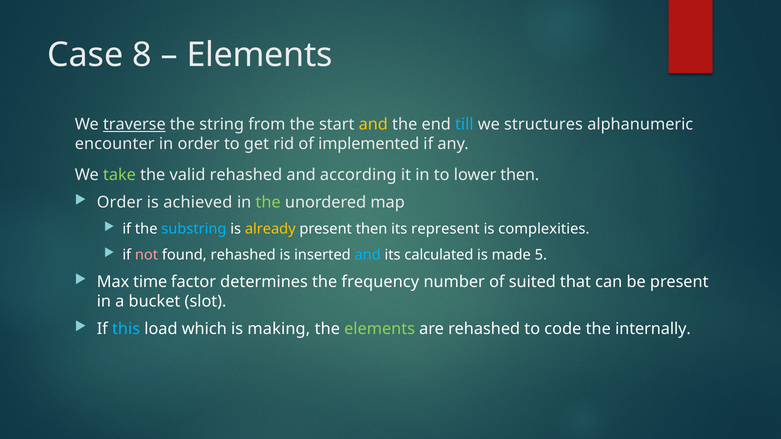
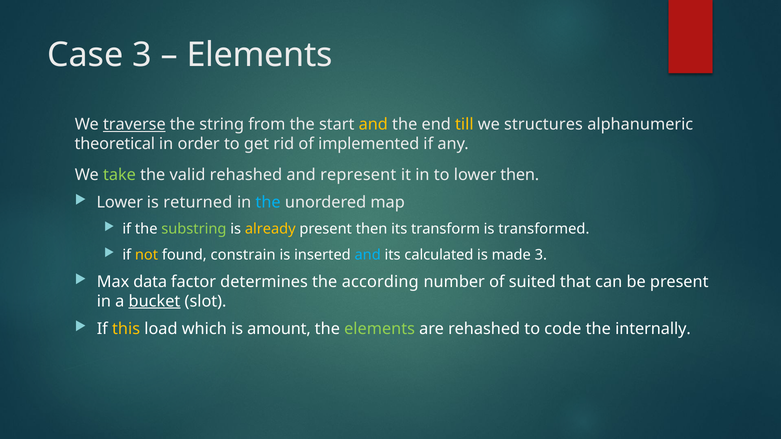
Case 8: 8 -> 3 (142, 55)
till colour: light blue -> yellow (464, 124)
encounter: encounter -> theoretical (115, 144)
according: according -> represent (358, 175)
Order: Order -> Lower (120, 203)
achieved: achieved -> returned (198, 203)
the colour: light green -> light blue (268, 203)
substring colour: light blue -> light green (194, 229)
represent: represent -> transform (445, 229)
complexities: complexities -> transformed (544, 229)
not colour: pink -> yellow (147, 255)
found rehashed: rehashed -> constrain (243, 255)
made 5: 5 -> 3 (541, 255)
time: time -> data (150, 282)
frequency: frequency -> according (380, 282)
bucket underline: none -> present (154, 301)
this colour: light blue -> yellow (126, 329)
making: making -> amount (279, 329)
